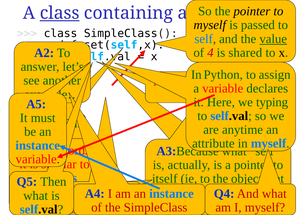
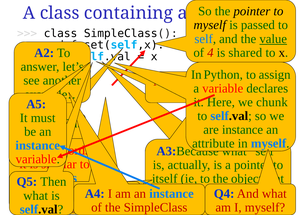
class underline: present -> none (60, 13)
typing: typing -> chunk (272, 102)
anytime: anytime -> instance (243, 130)
